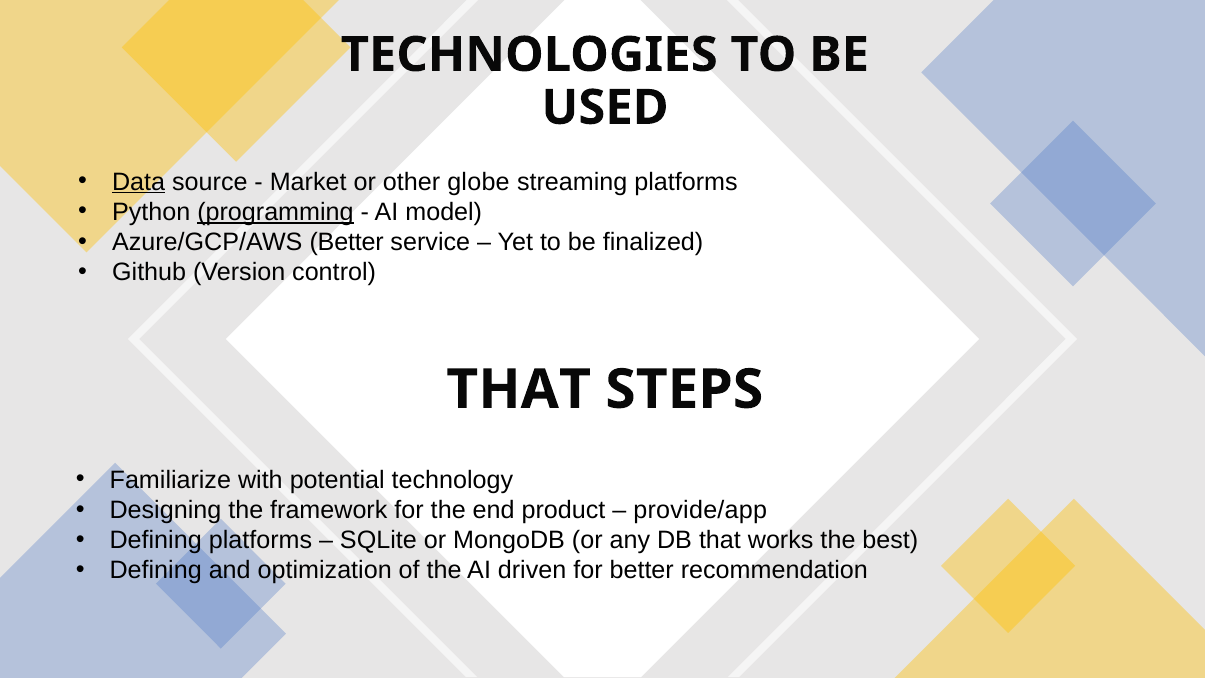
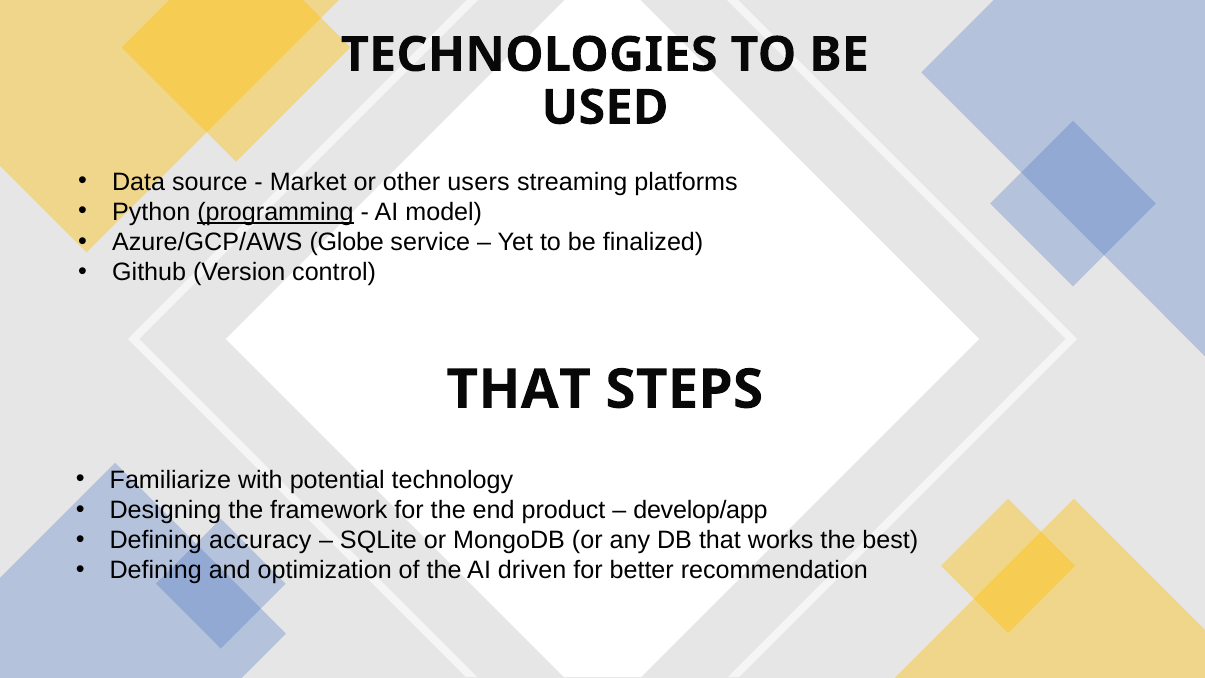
Data underline: present -> none (139, 182)
globe: globe -> users (478, 182)
Azure/GCP/AWS Better: Better -> Globe (347, 242)
provide/app: provide/app -> develop/app (700, 510)
Defining platforms: platforms -> accuracy (260, 540)
